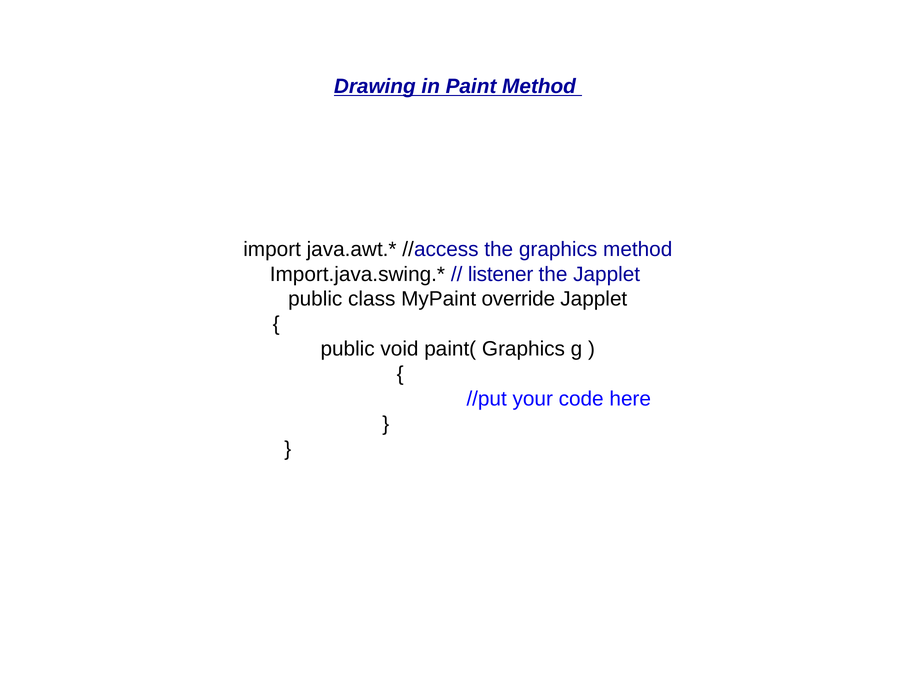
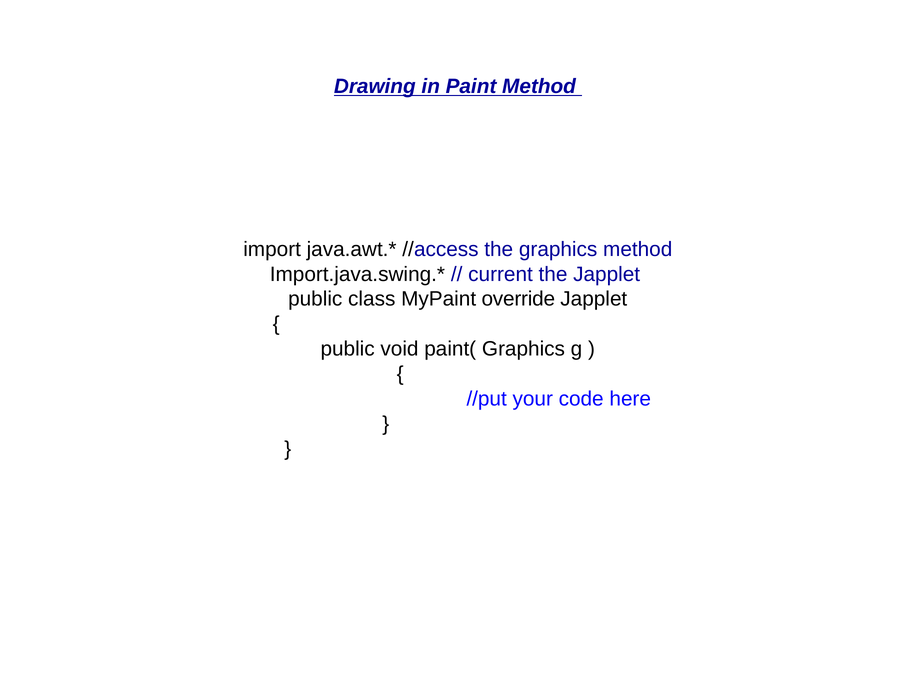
listener: listener -> current (501, 274)
